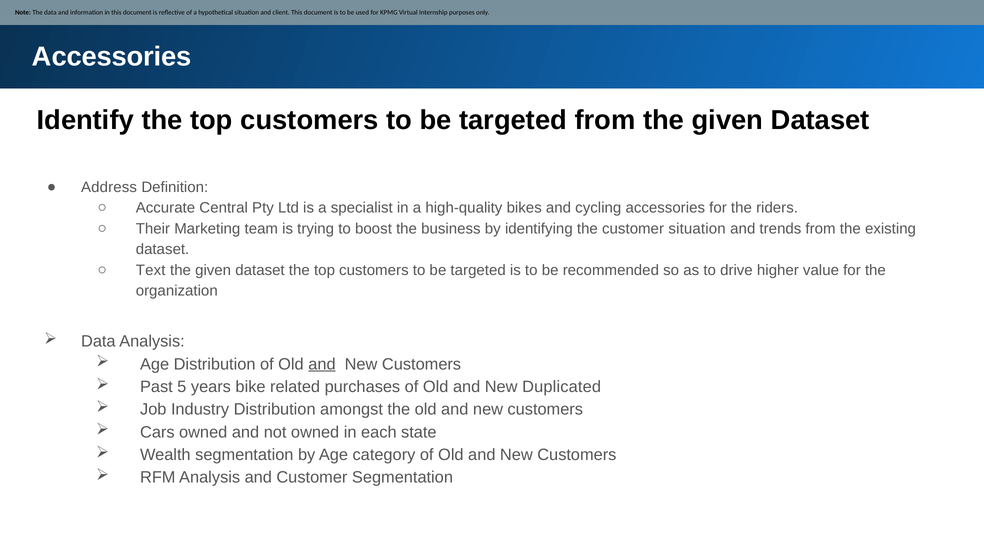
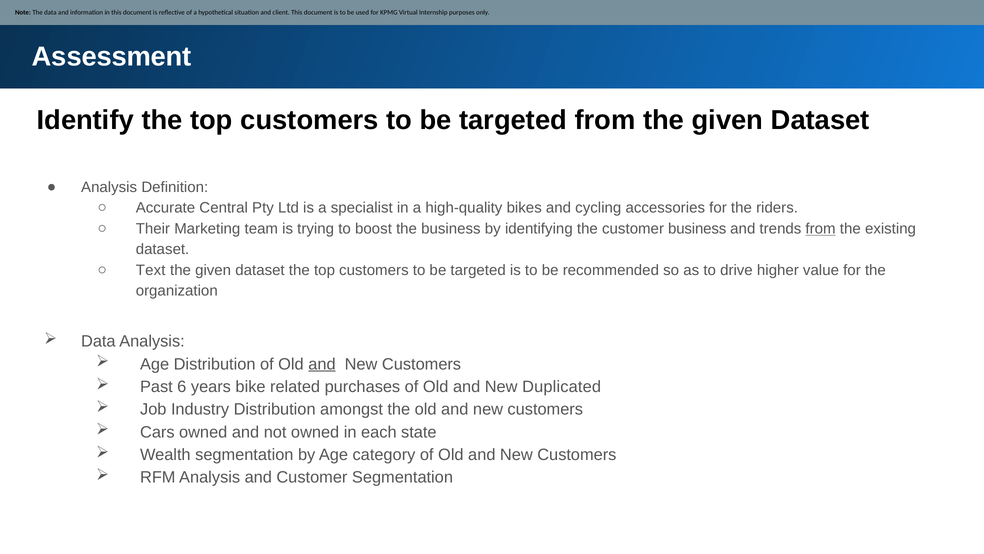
Accessories: Accessories -> Assessment (112, 57)
Address: Address -> Analysis (109, 187)
customer situation: situation -> business (697, 229)
from underline: none -> present (821, 229)
5: 5 -> 6 (182, 386)
